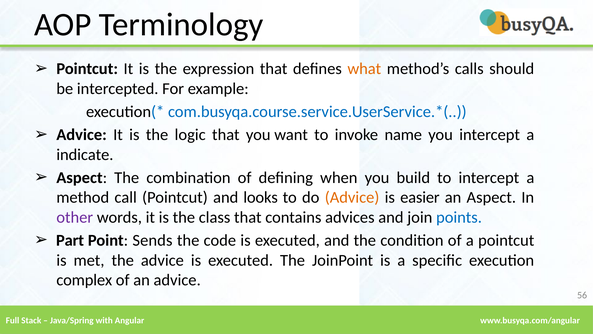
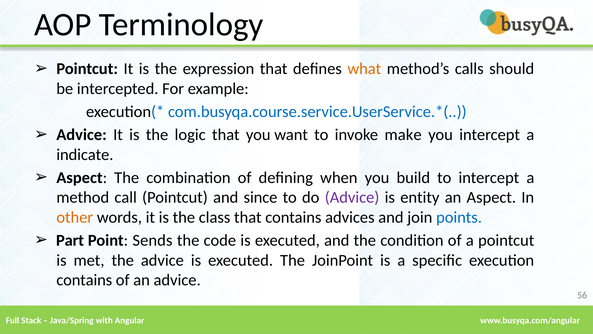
name: name -> make (403, 135)
looks: looks -> since (261, 197)
Advice colour: orange -> purple (352, 197)
easier: easier -> entity (420, 197)
other colour: purple -> orange (75, 217)
complex: complex -> contains (84, 280)
